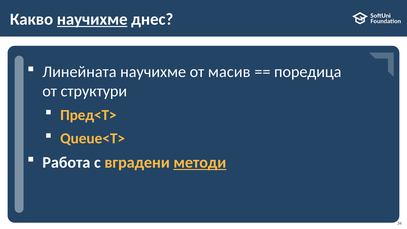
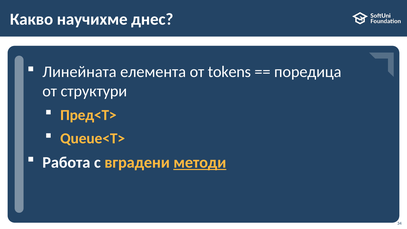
научихме underline: present -> none (92, 19)
научихме: научихме -> елемента (153, 72)
масив: масив -> tokens (229, 72)
